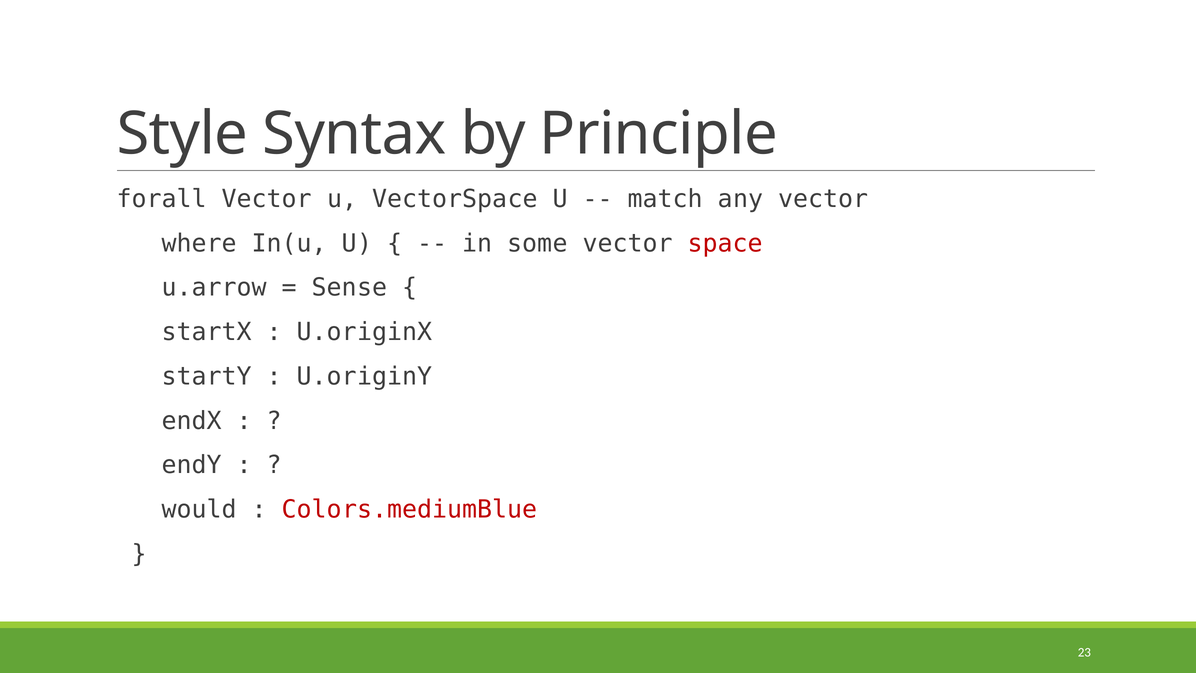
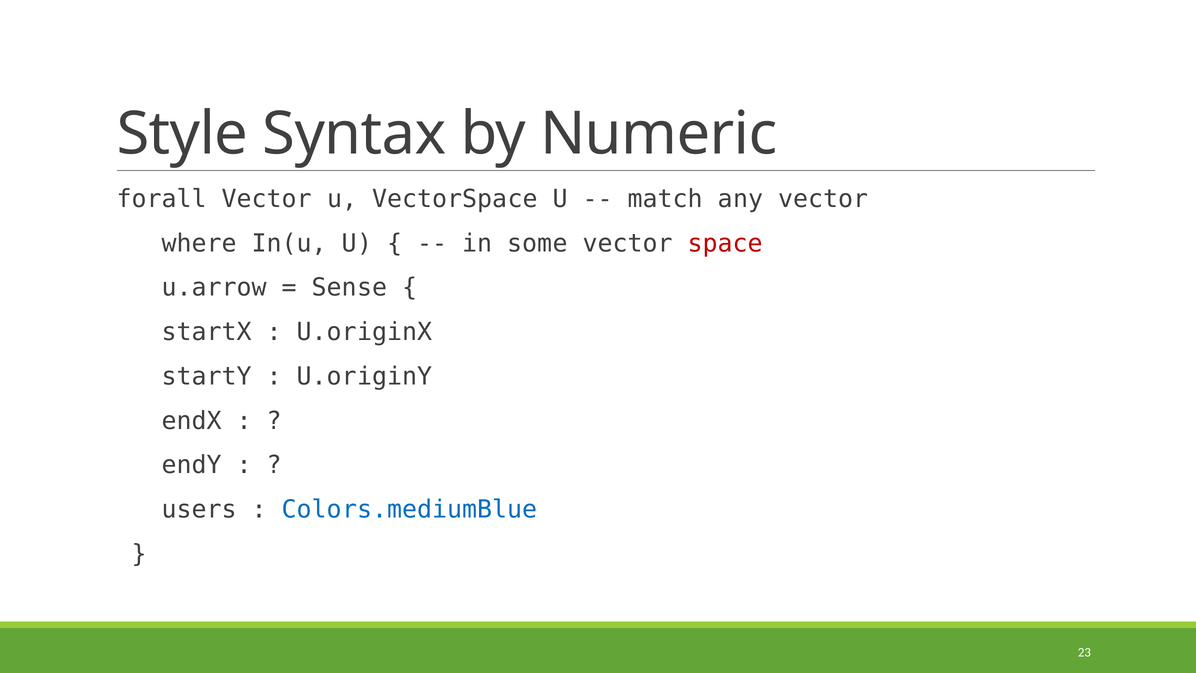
Principle: Principle -> Numeric (659, 134)
would: would -> users (199, 509)
Colors.mediumBlue colour: red -> blue (410, 509)
